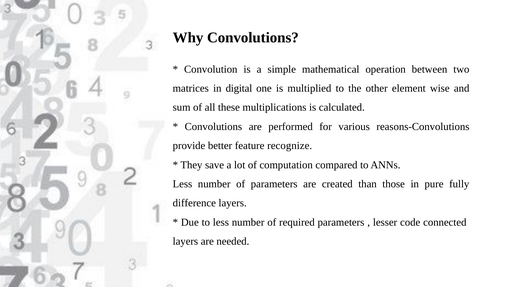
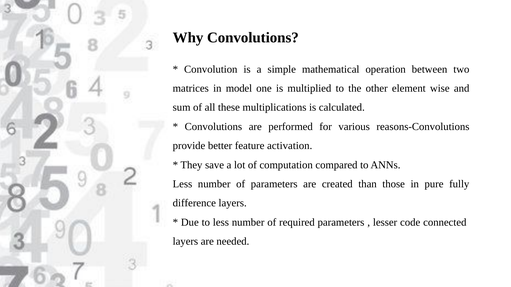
digital: digital -> model (239, 88)
recognize: recognize -> activation (290, 146)
